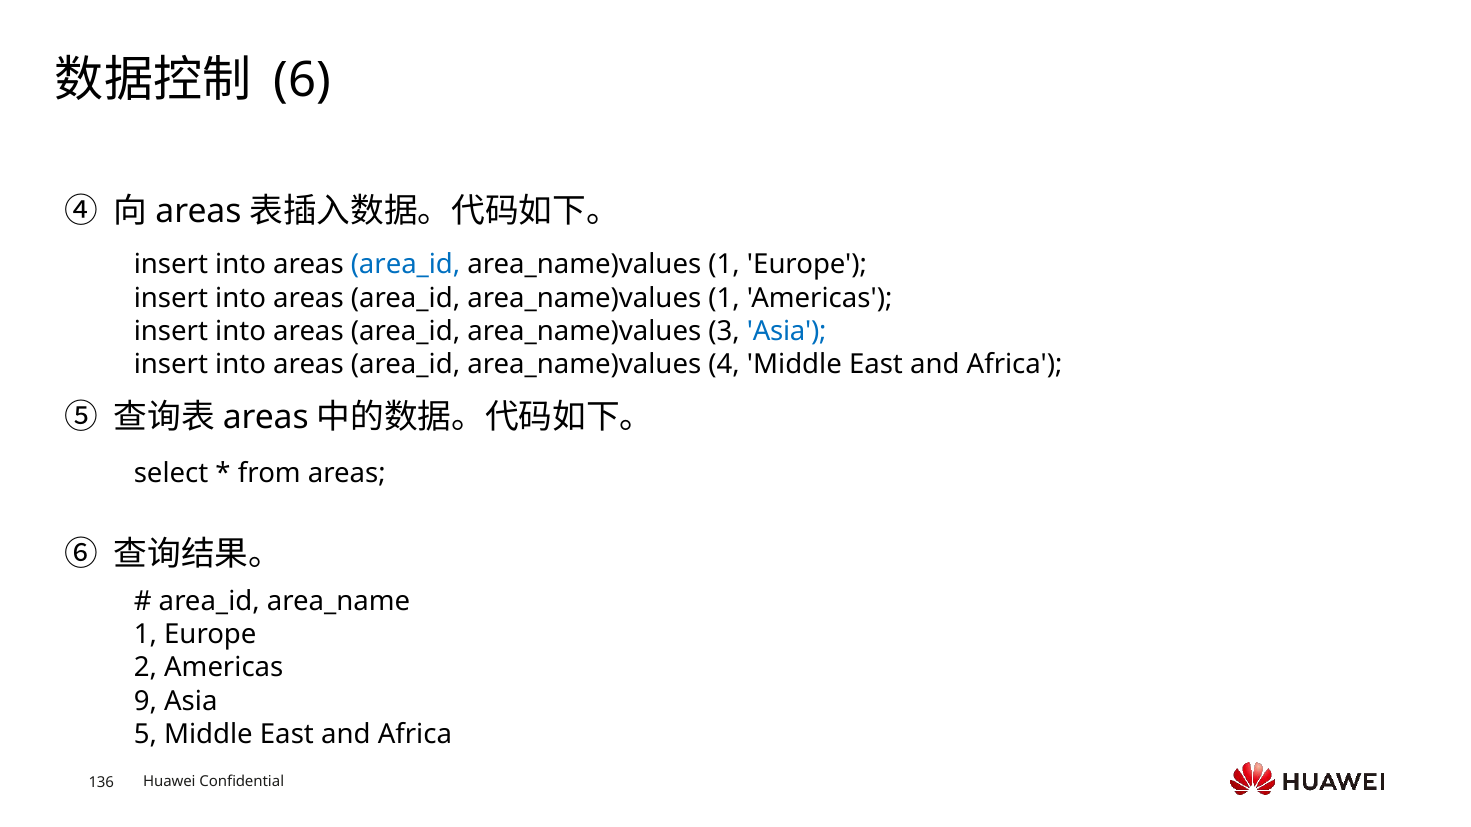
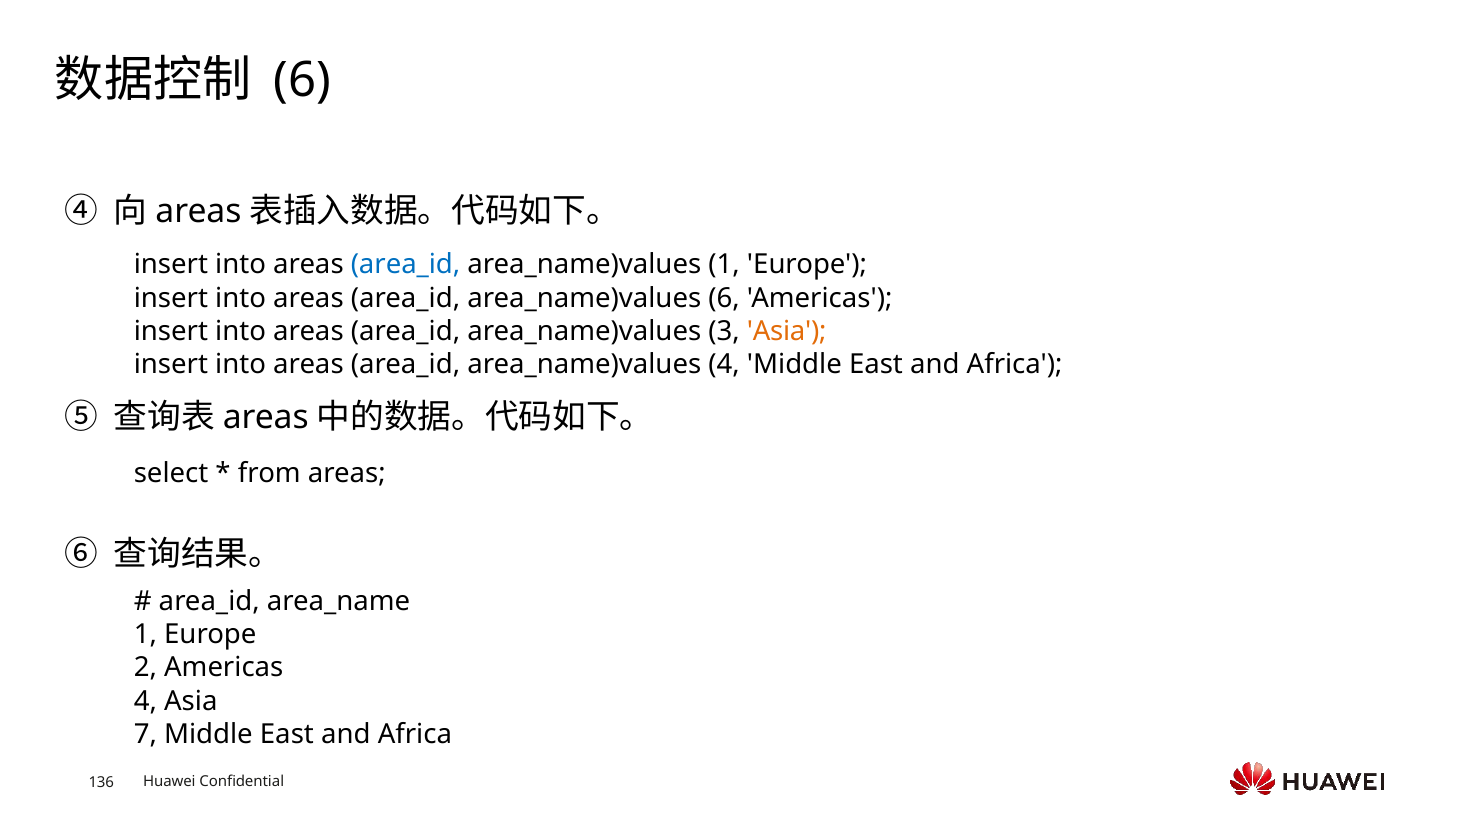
1: 1 -> 6 (724, 298)
Asia colour: blue -> orange (787, 331)
9: 9 -> 4 (145, 701)
5: 5 -> 7 (145, 734)
